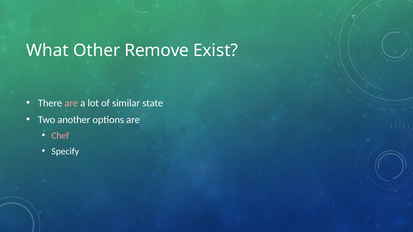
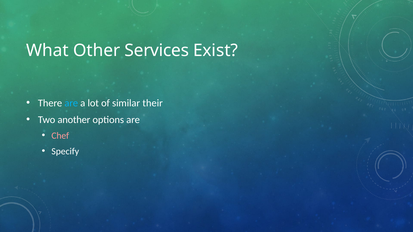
Remove: Remove -> Services (157, 51)
are colour: pink -> light blue (71, 103)
state: state -> their (153, 103)
